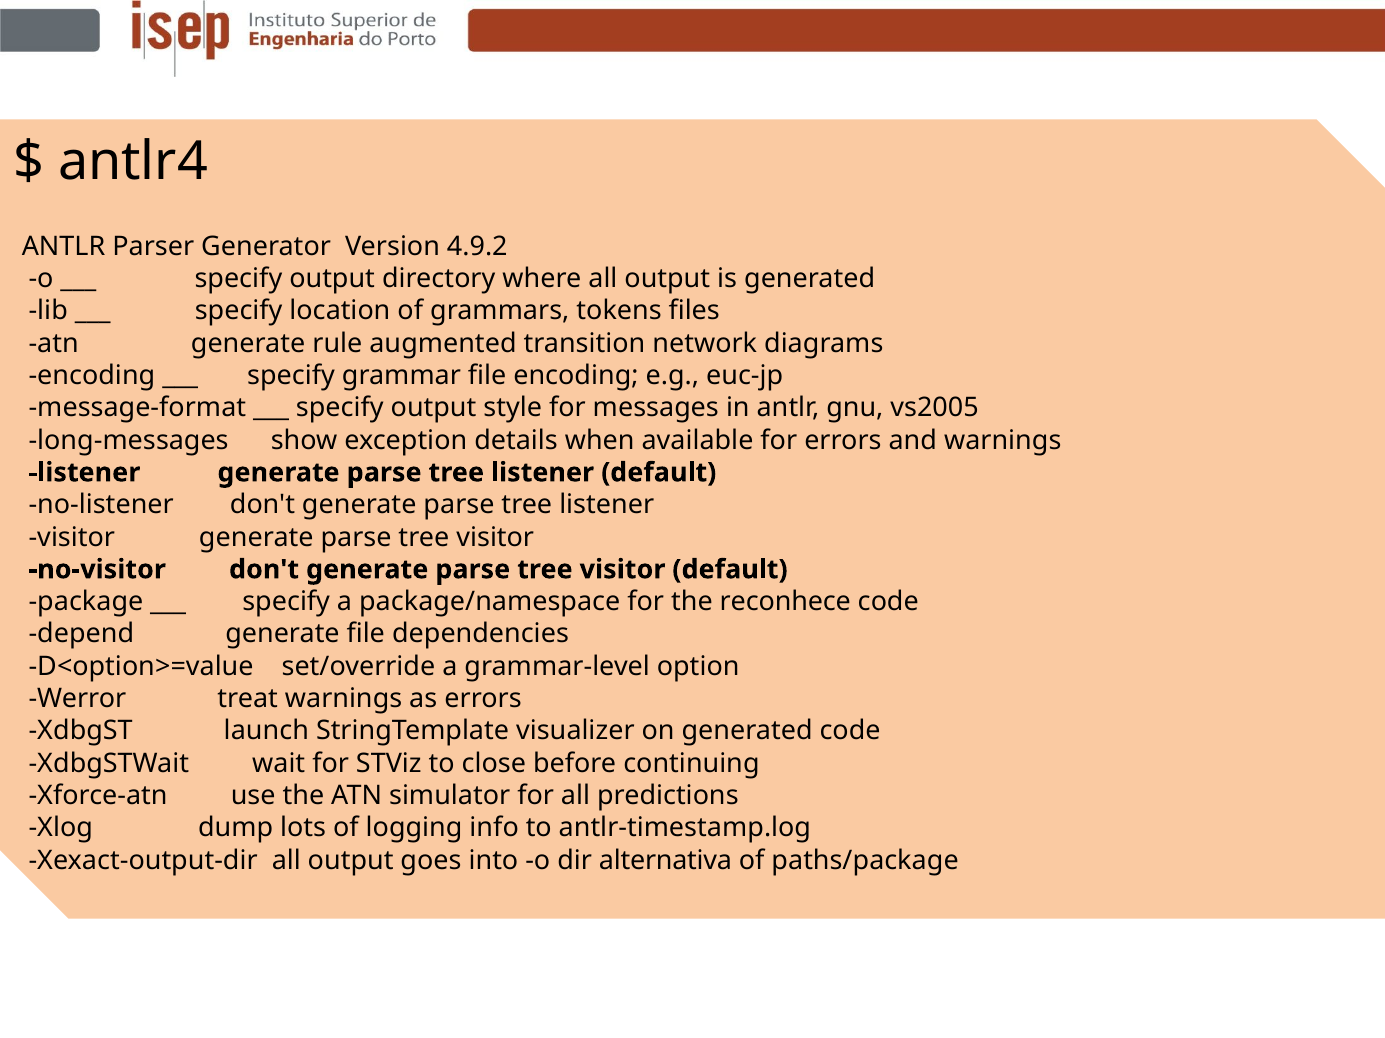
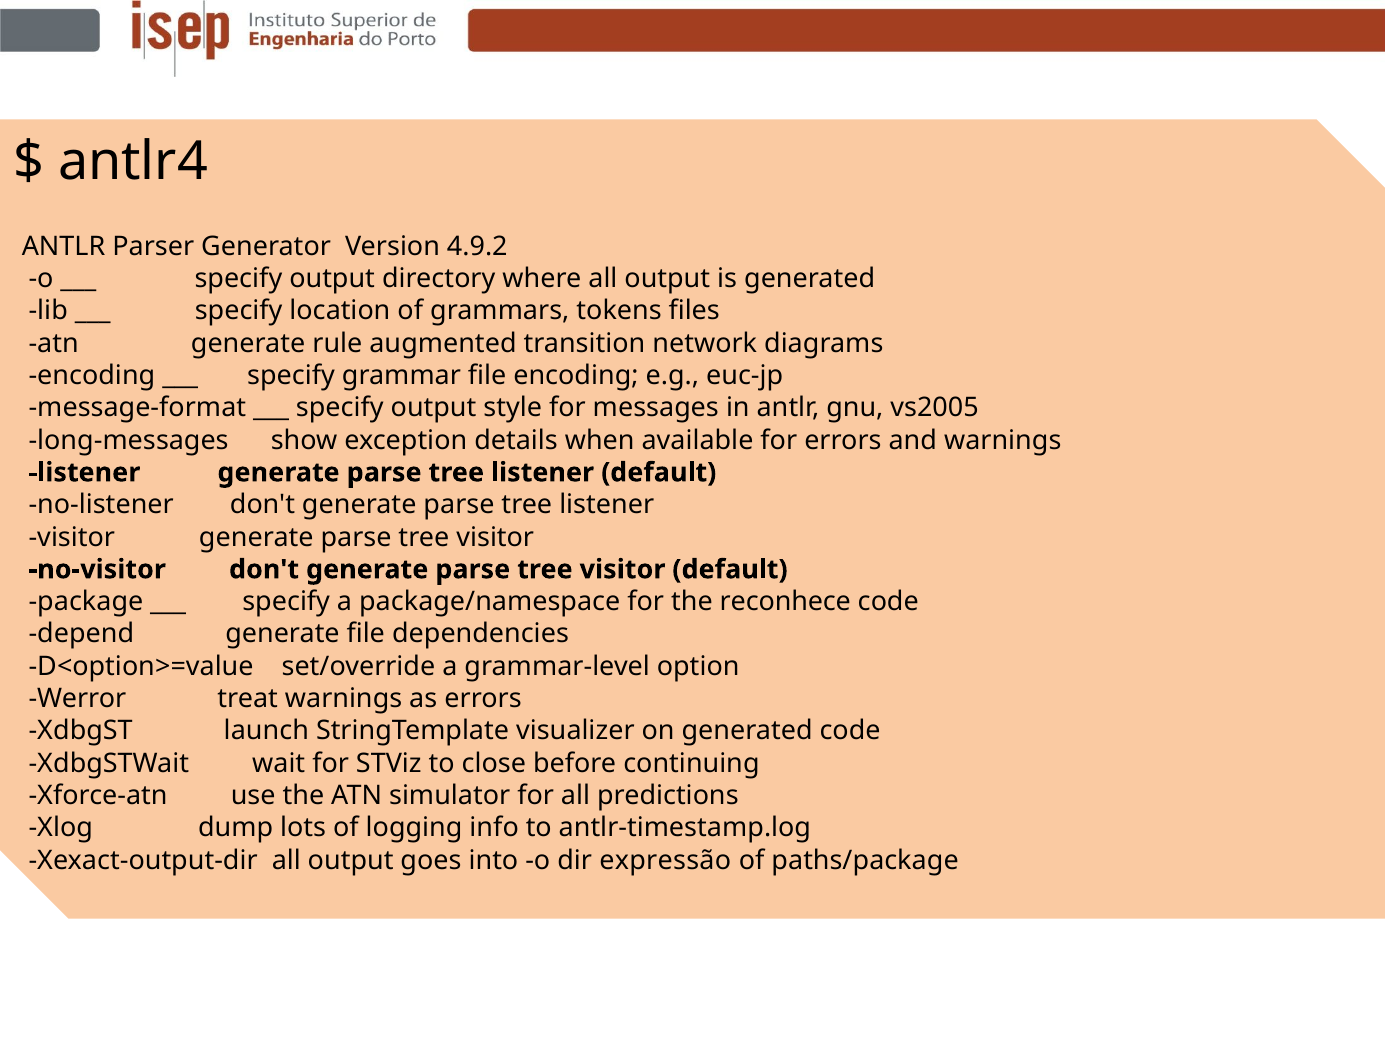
alternativa: alternativa -> expressão (665, 861)
